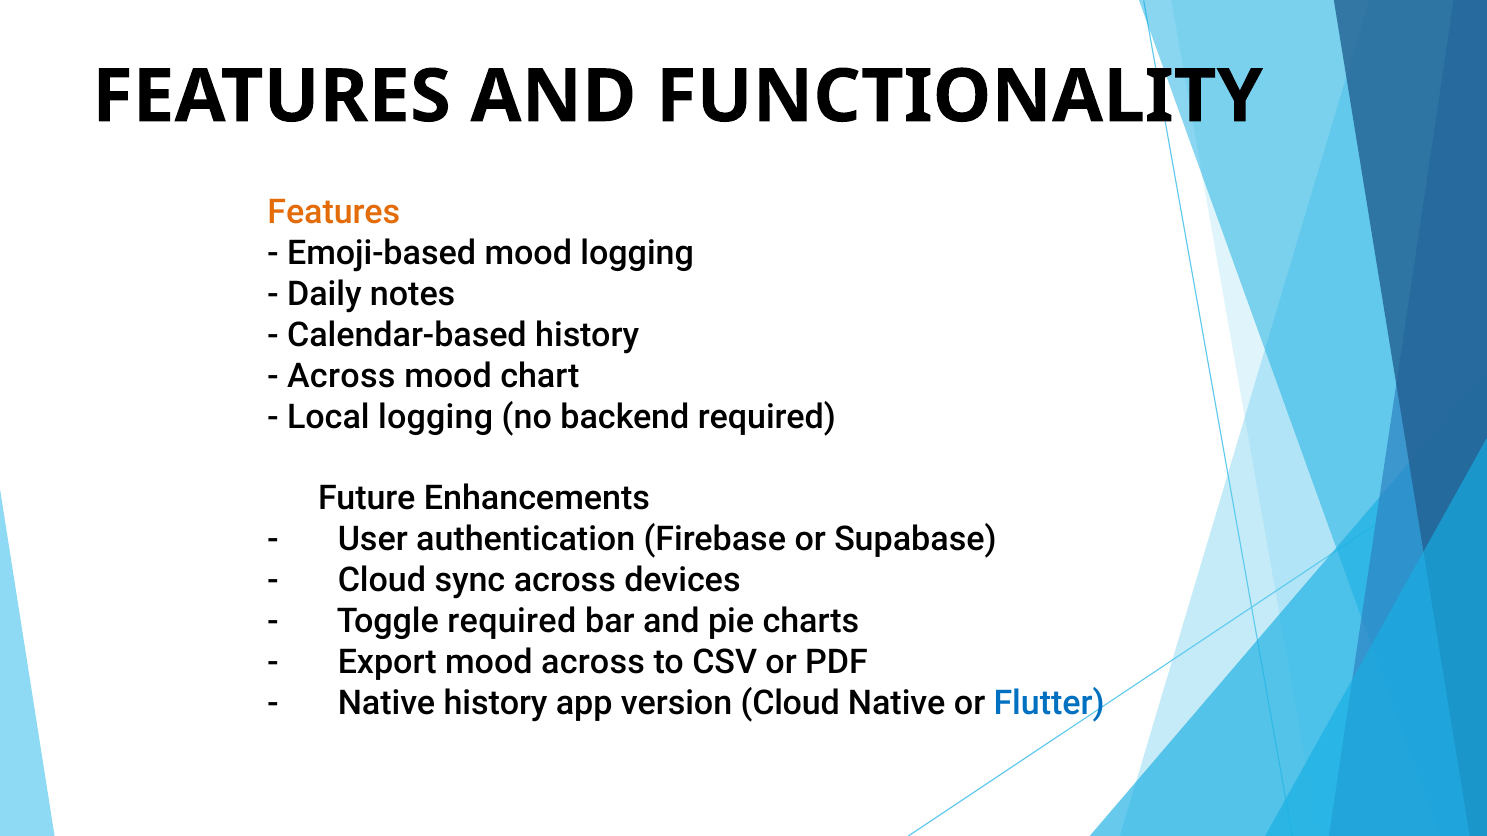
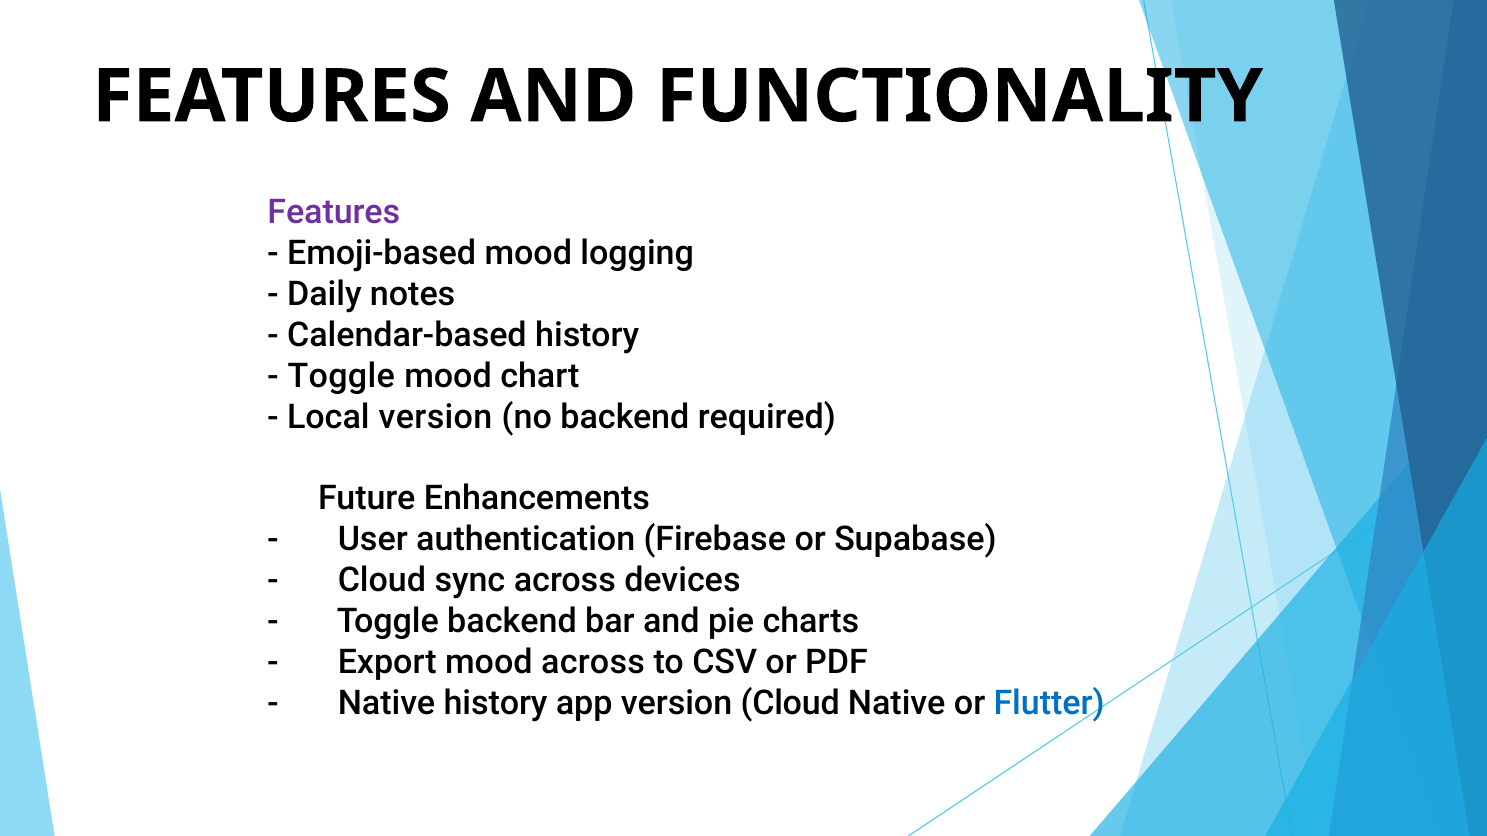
Features colour: orange -> purple (334, 213)
Across: Across -> Toggle (341, 376)
Local logging: logging -> version (436, 417)
Toggle required: required -> backend (512, 621)
